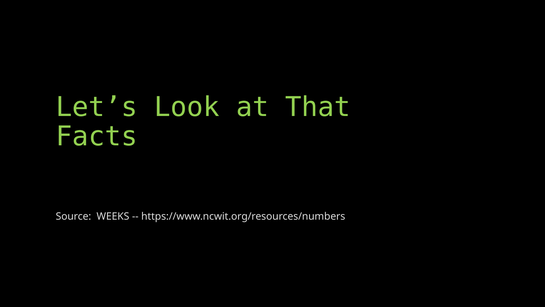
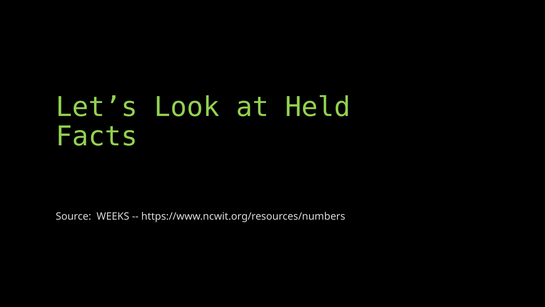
That: That -> Held (318, 107)
